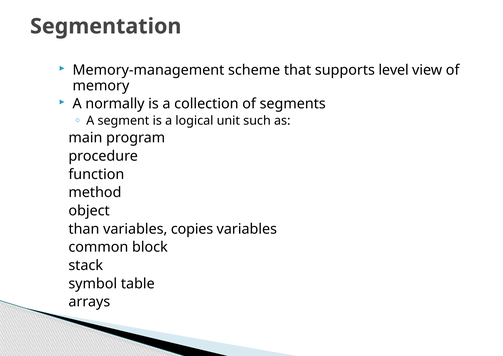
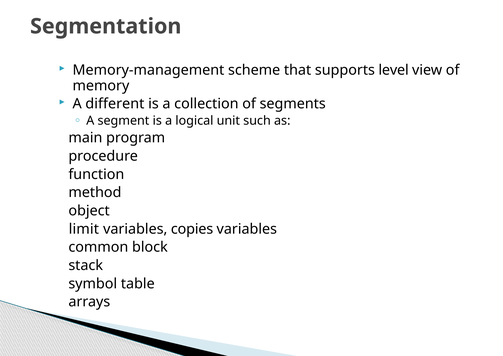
normally: normally -> different (115, 104)
than: than -> limit (84, 229)
